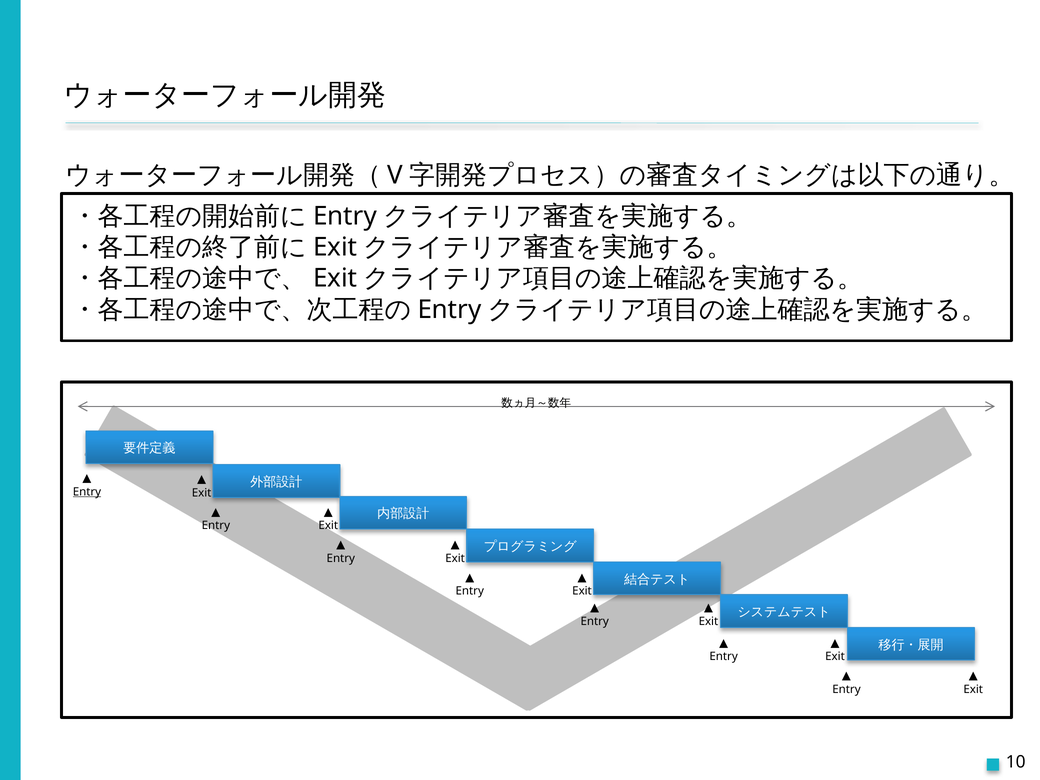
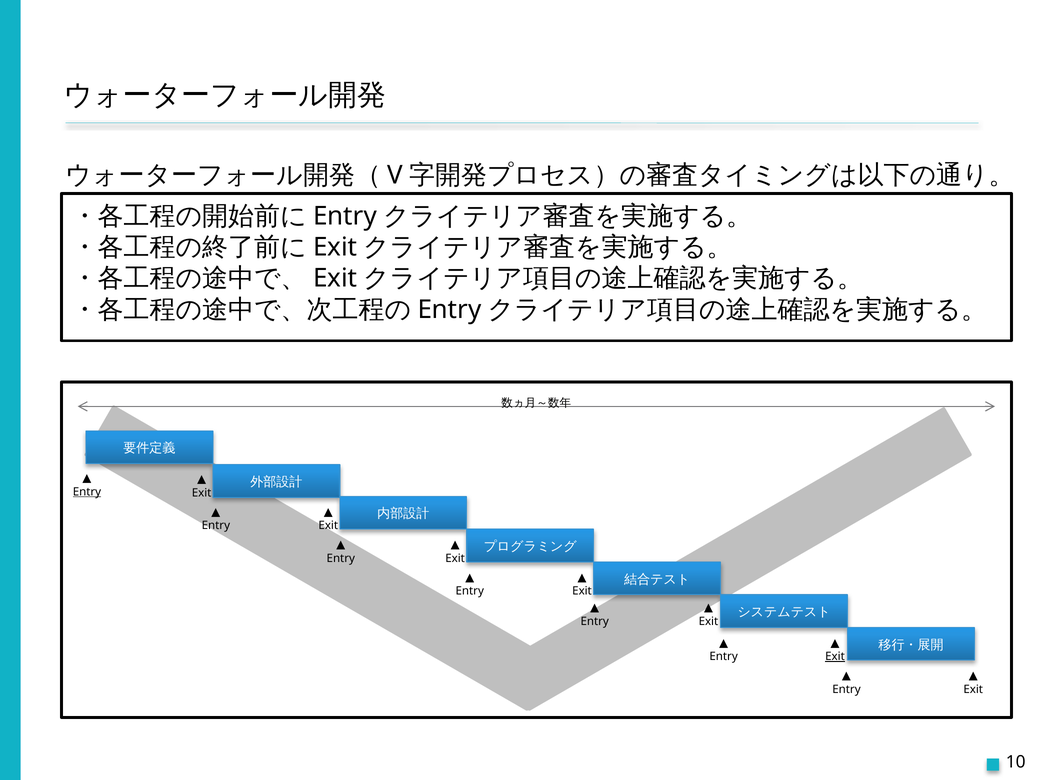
Exit underline: none -> present (835, 657)
